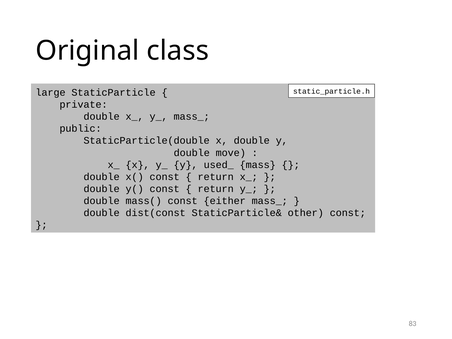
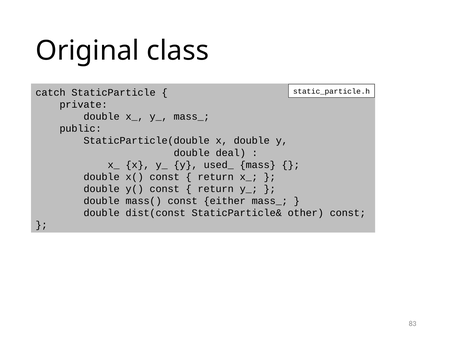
large: large -> catch (51, 92)
move: move -> deal (231, 153)
